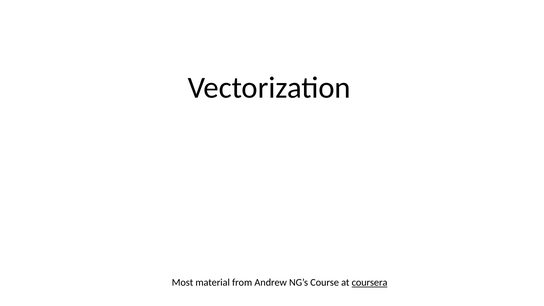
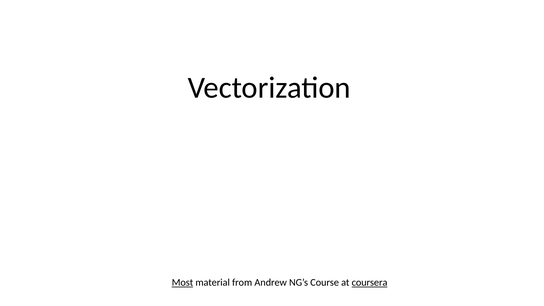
Most underline: none -> present (182, 283)
